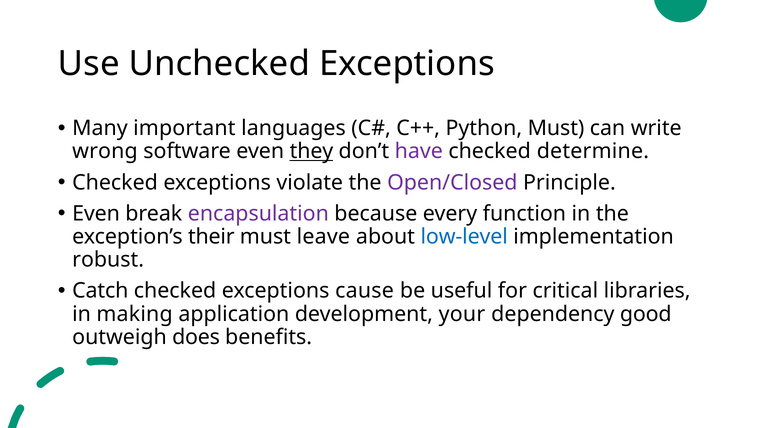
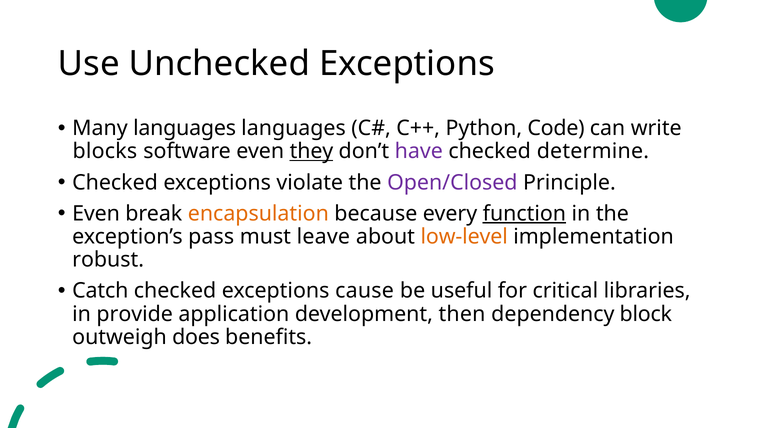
Many important: important -> languages (185, 128)
Python Must: Must -> Code (556, 128)
wrong: wrong -> blocks (105, 151)
encapsulation colour: purple -> orange (258, 213)
function underline: none -> present (524, 213)
their: their -> pass (211, 236)
low-level colour: blue -> orange (464, 236)
making: making -> provide (135, 314)
your: your -> then (462, 314)
good: good -> block (646, 314)
